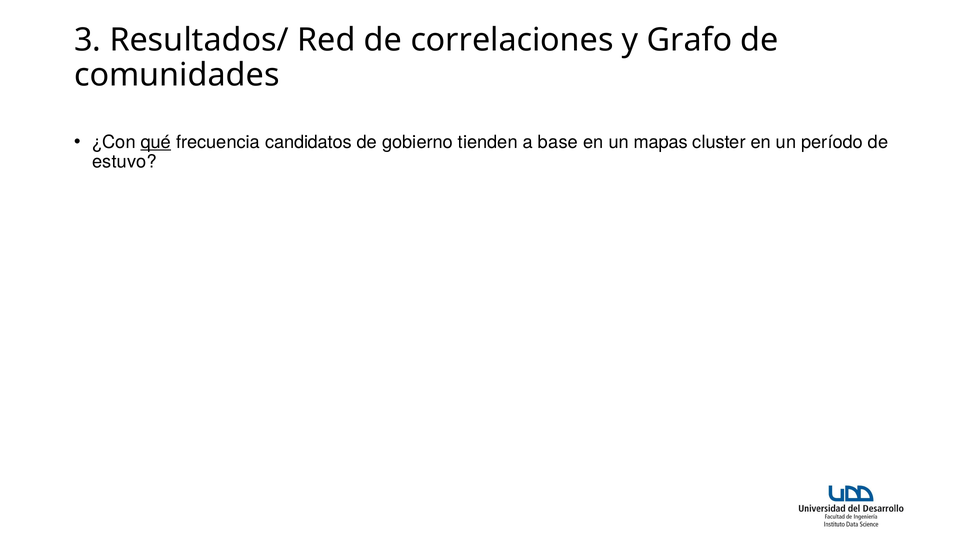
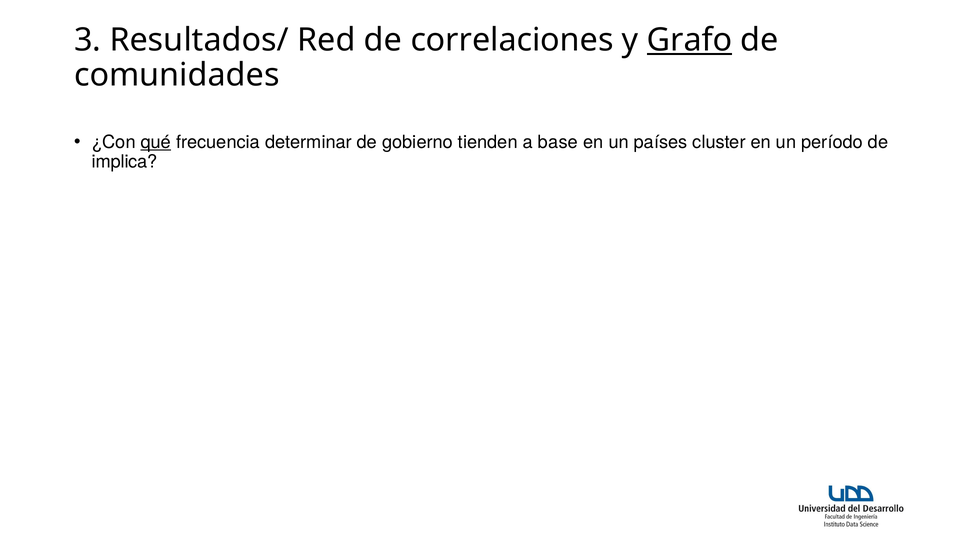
Grafo underline: none -> present (690, 40)
candidatos: candidatos -> determinar (308, 142)
mapas: mapas -> países (661, 142)
estuvo: estuvo -> implica (125, 162)
